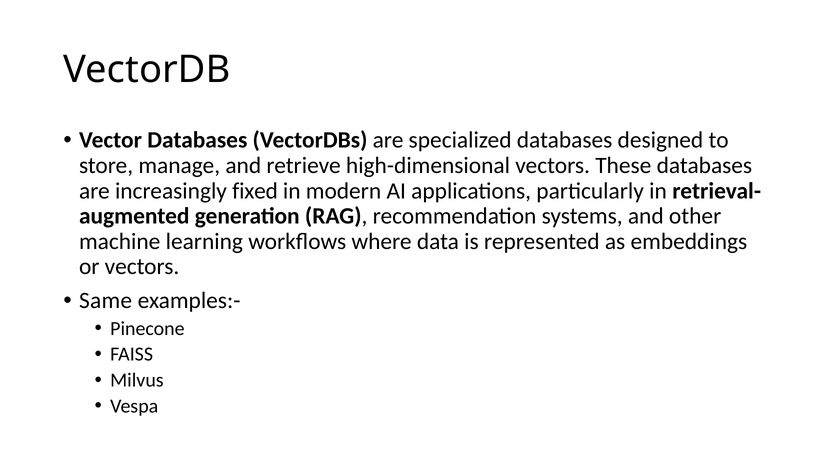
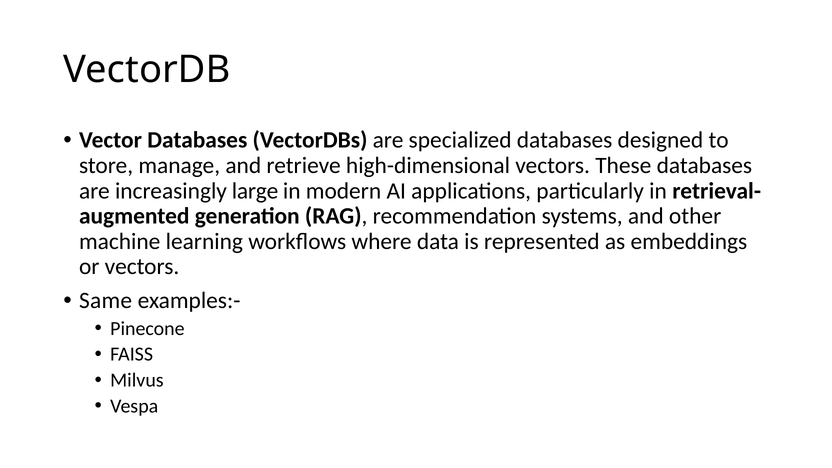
fixed: fixed -> large (255, 191)
